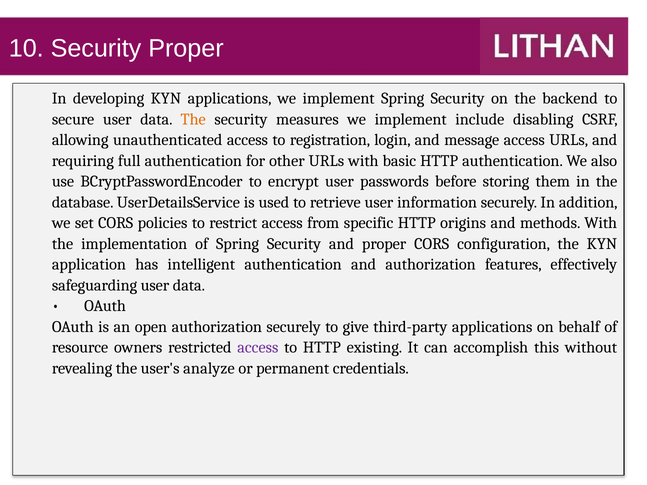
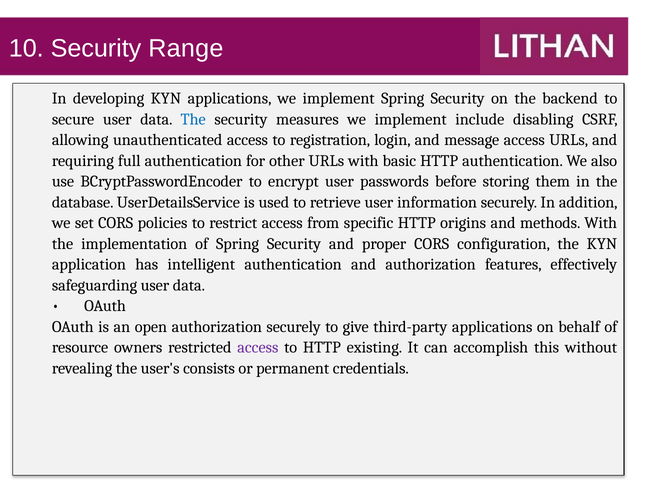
Security Proper: Proper -> Range (186, 49)
The colour: orange -> blue (193, 119)
analyze: analyze -> consists (209, 368)
